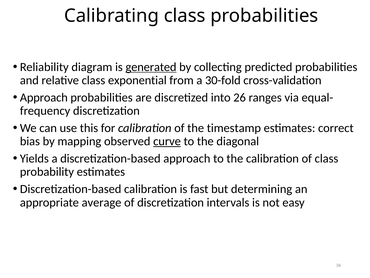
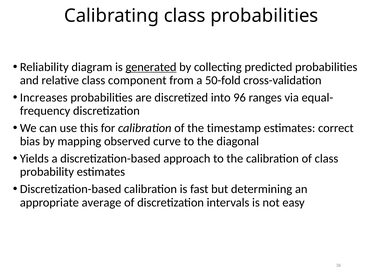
exponential: exponential -> component (137, 80)
30-fold: 30-fold -> 50-fold (223, 80)
Approach: Approach -> Increases (44, 97)
26: 26 -> 96 (240, 97)
curve underline: present -> none (167, 141)
